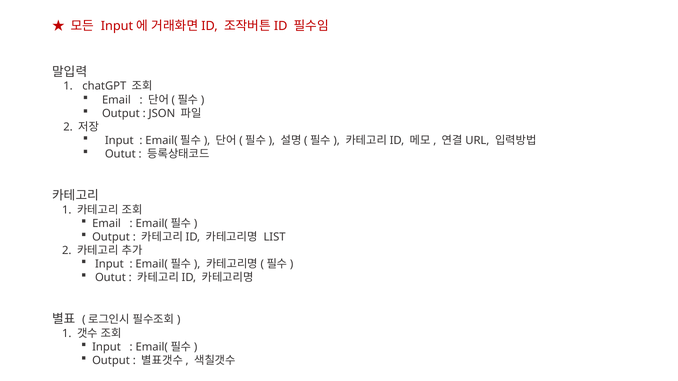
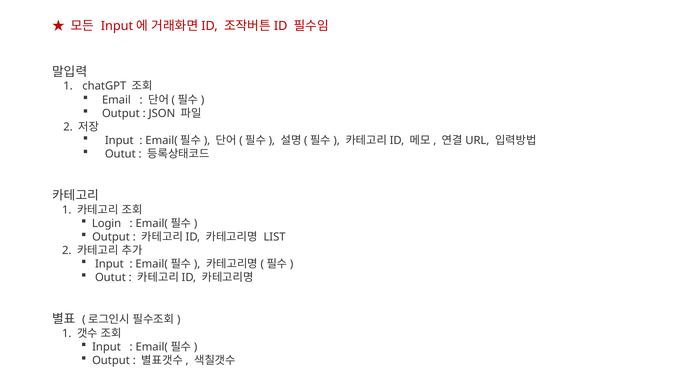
Email: Email -> Login (107, 224)
